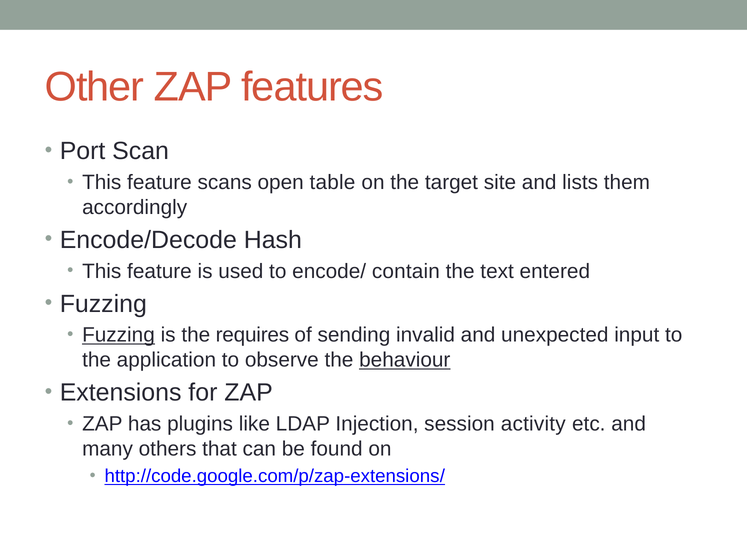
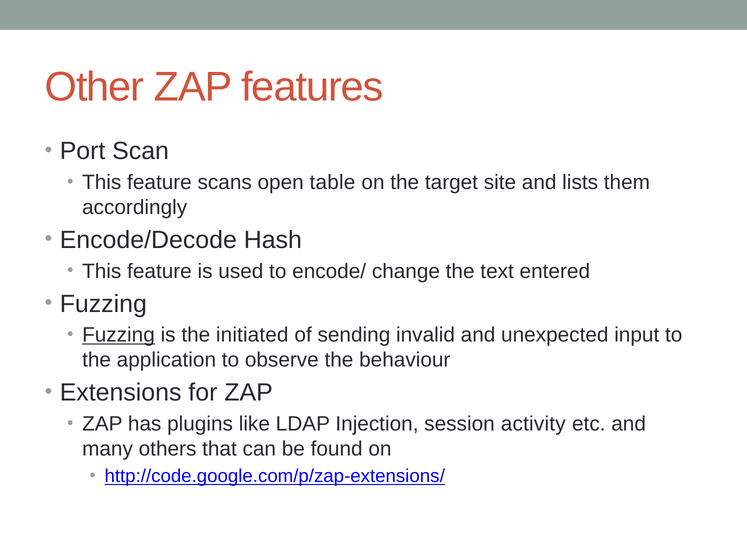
contain: contain -> change (406, 271)
requires: requires -> initiated (252, 335)
behaviour underline: present -> none (405, 360)
